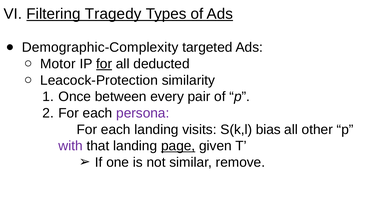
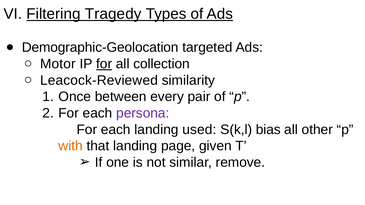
Demographic-Complexity: Demographic-Complexity -> Demographic-Geolocation (100, 48)
deducted: deducted -> collection (162, 64)
Leacock-Protection: Leacock-Protection -> Leacock-Reviewed (99, 80)
visits: visits -> used (199, 130)
with colour: purple -> orange (71, 146)
page underline: present -> none (178, 146)
